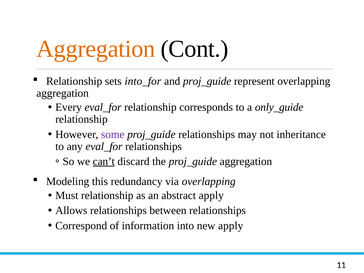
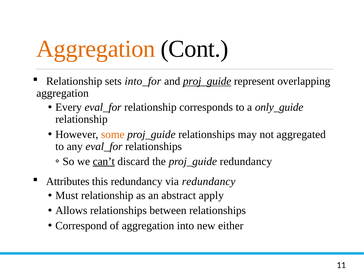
proj_guide underline: none -> present (207, 81)
some colour: purple -> orange (113, 134)
inheritance: inheritance -> aggregated (301, 134)
proj_guide aggregation: aggregation -> redundancy (246, 161)
Modeling: Modeling -> Attributes (68, 181)
via overlapping: overlapping -> redundancy (209, 181)
of information: information -> aggregation (148, 226)
new apply: apply -> either (231, 226)
